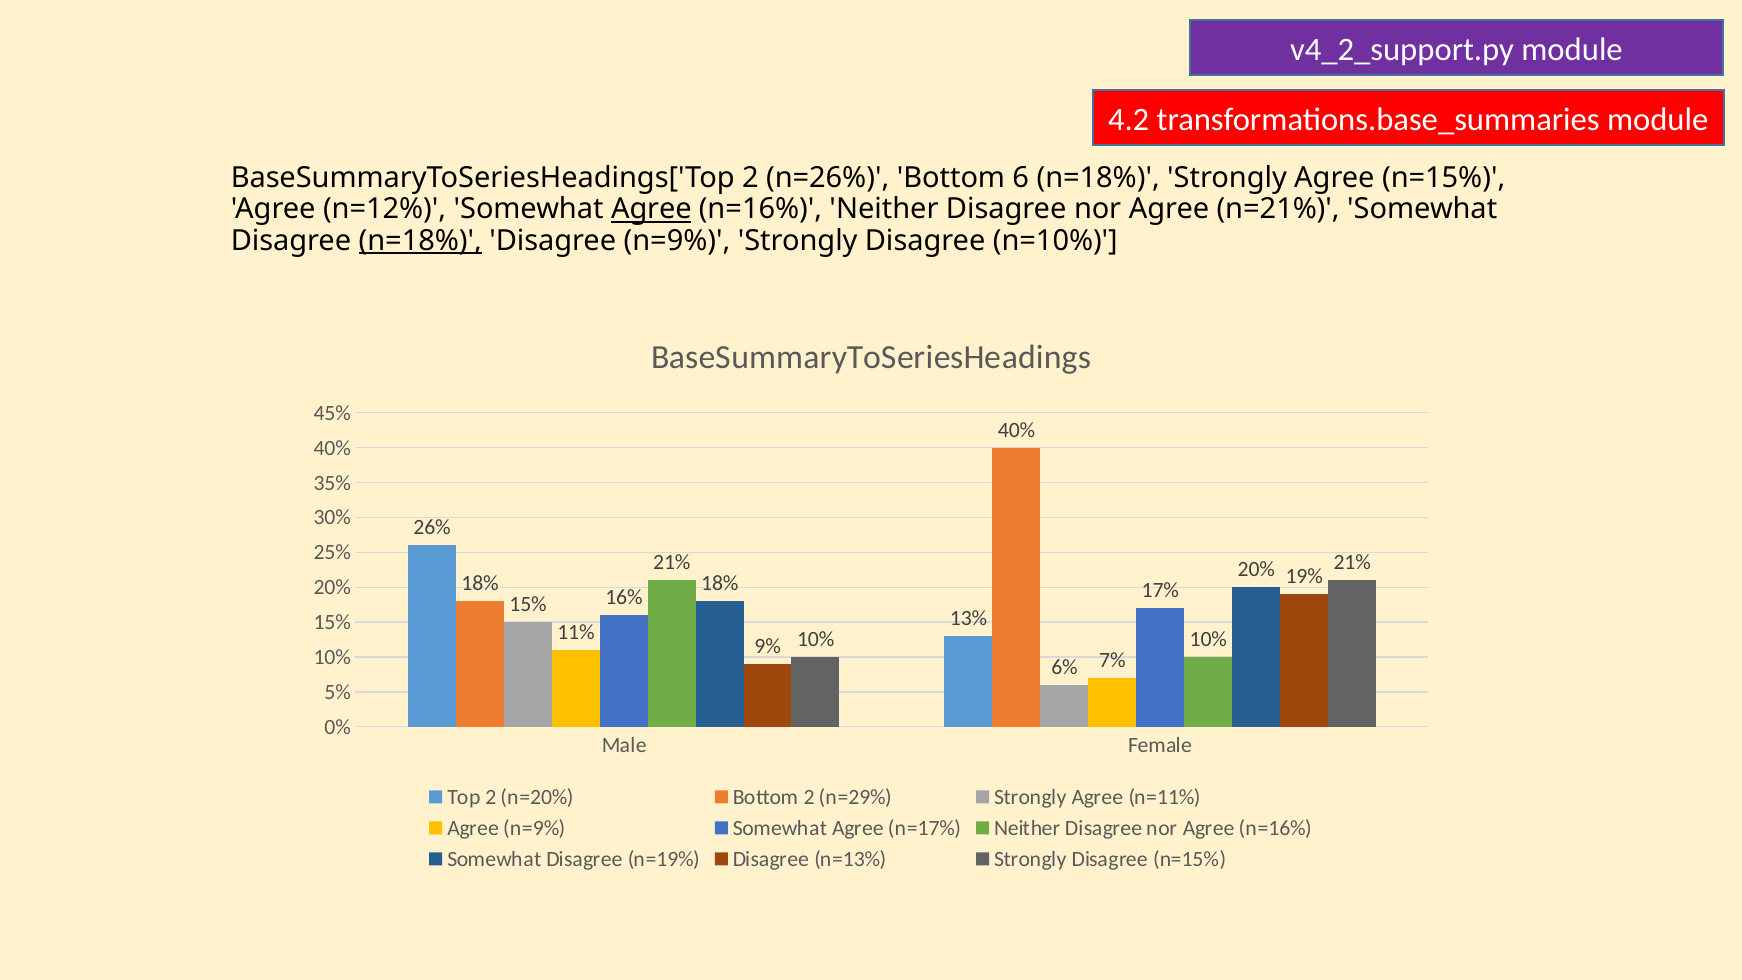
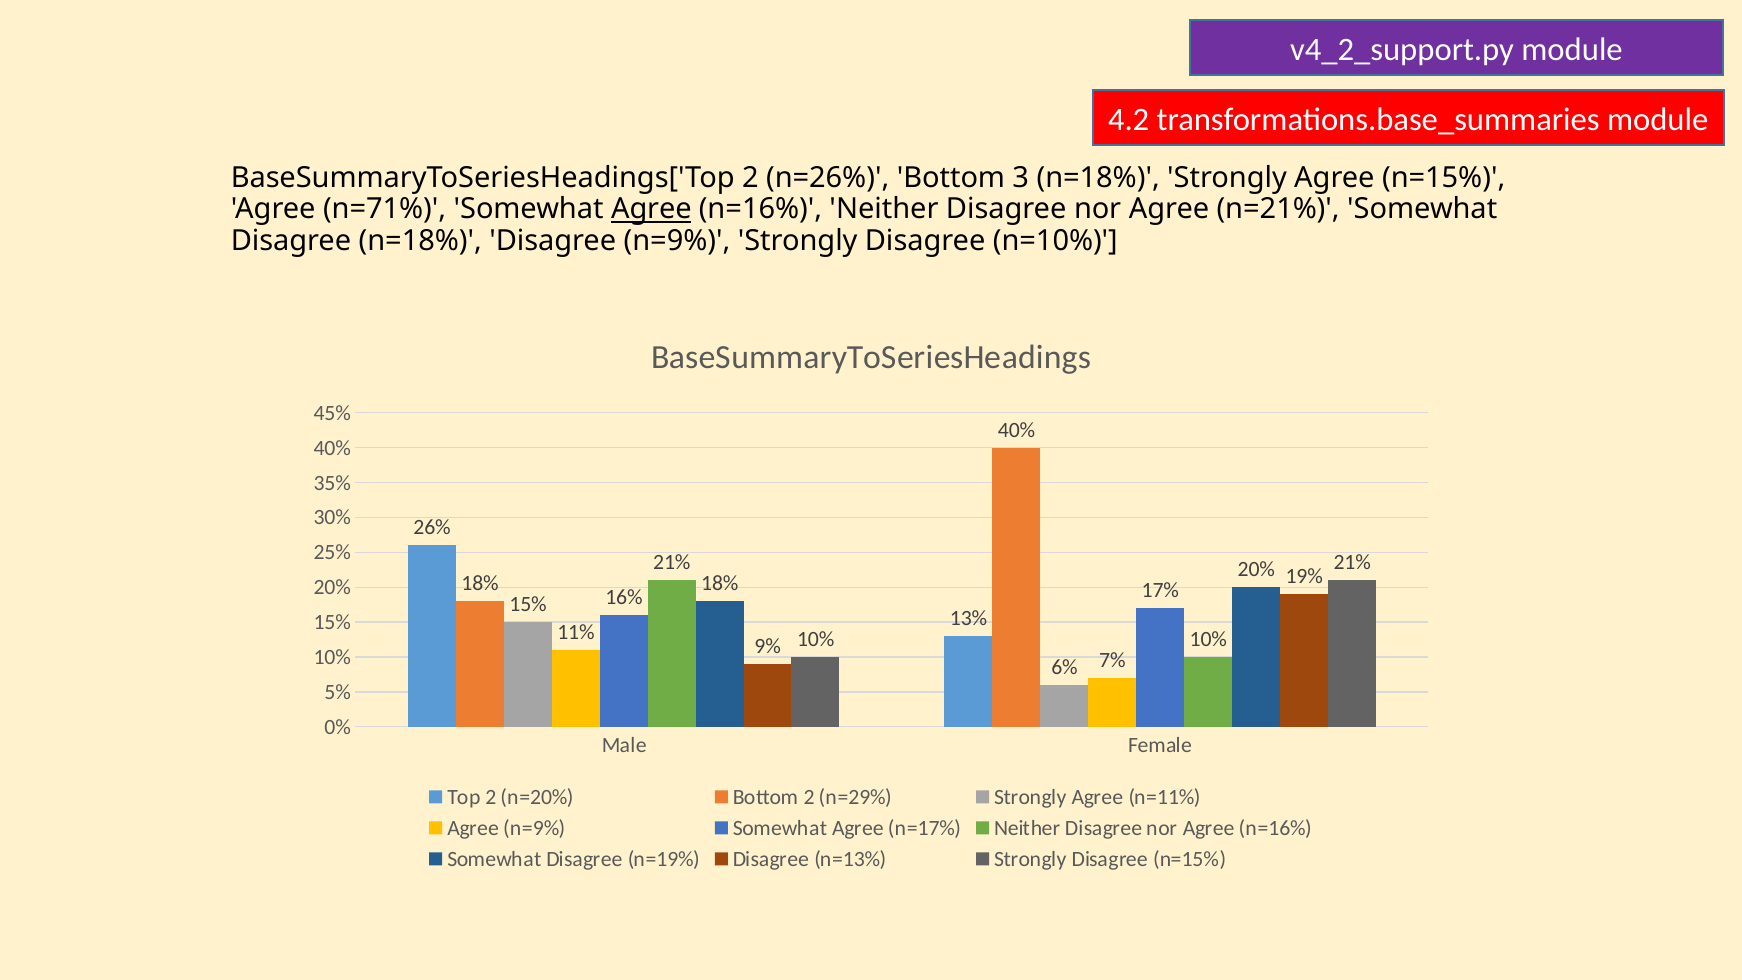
6: 6 -> 3 (1021, 178)
n=12%: n=12% -> n=71% (385, 209)
n=18% underline: present -> none (420, 241)
